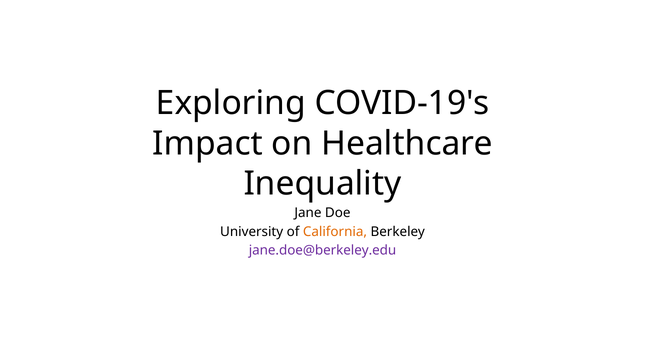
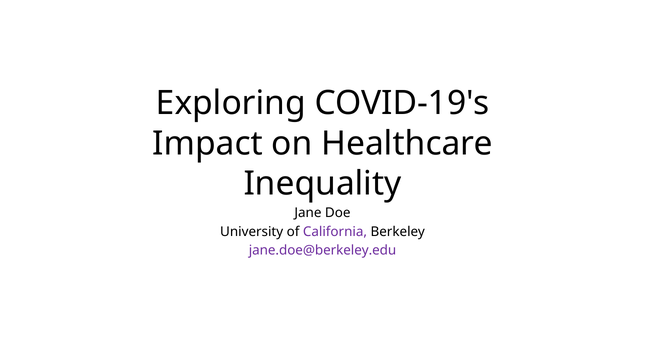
California colour: orange -> purple (335, 232)
